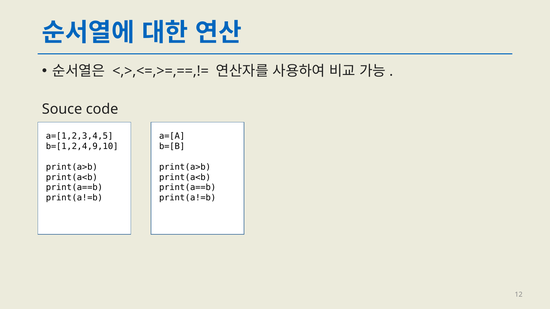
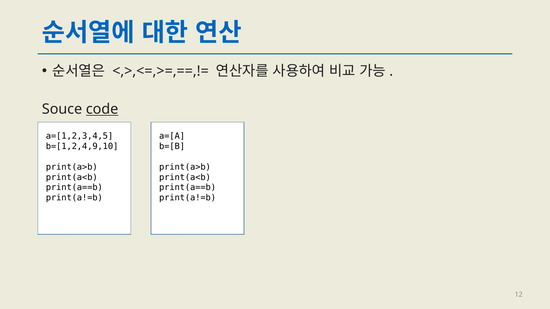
code underline: none -> present (102, 109)
